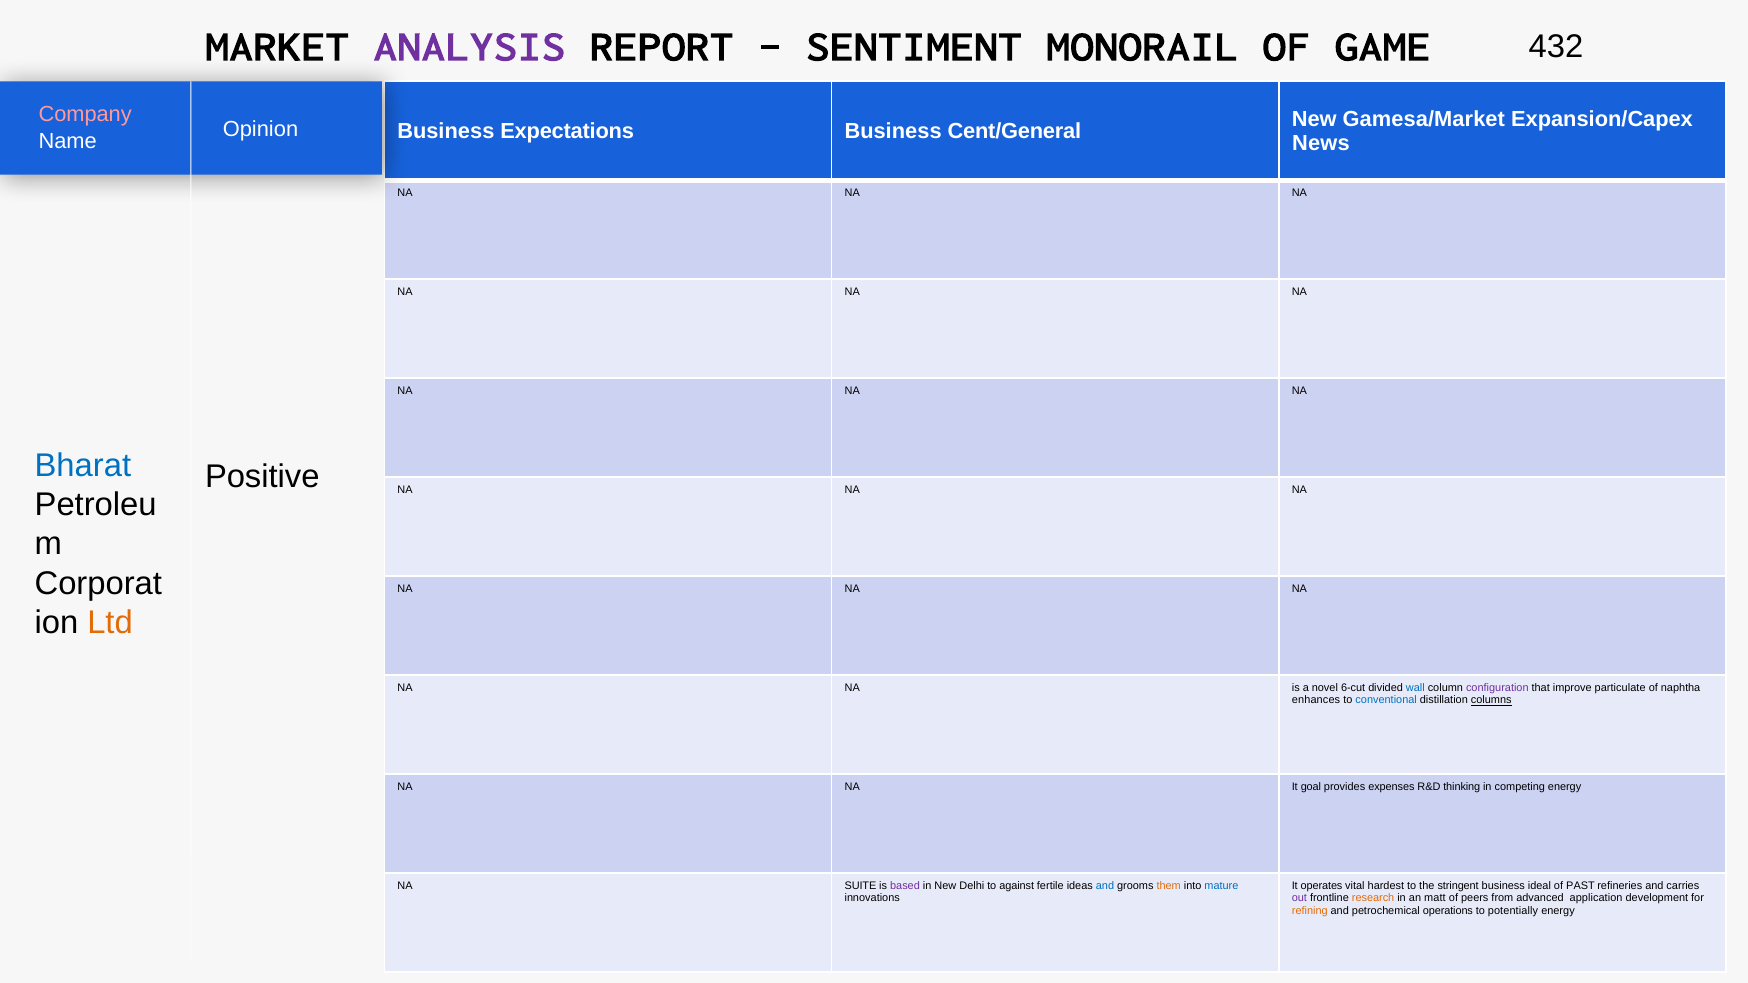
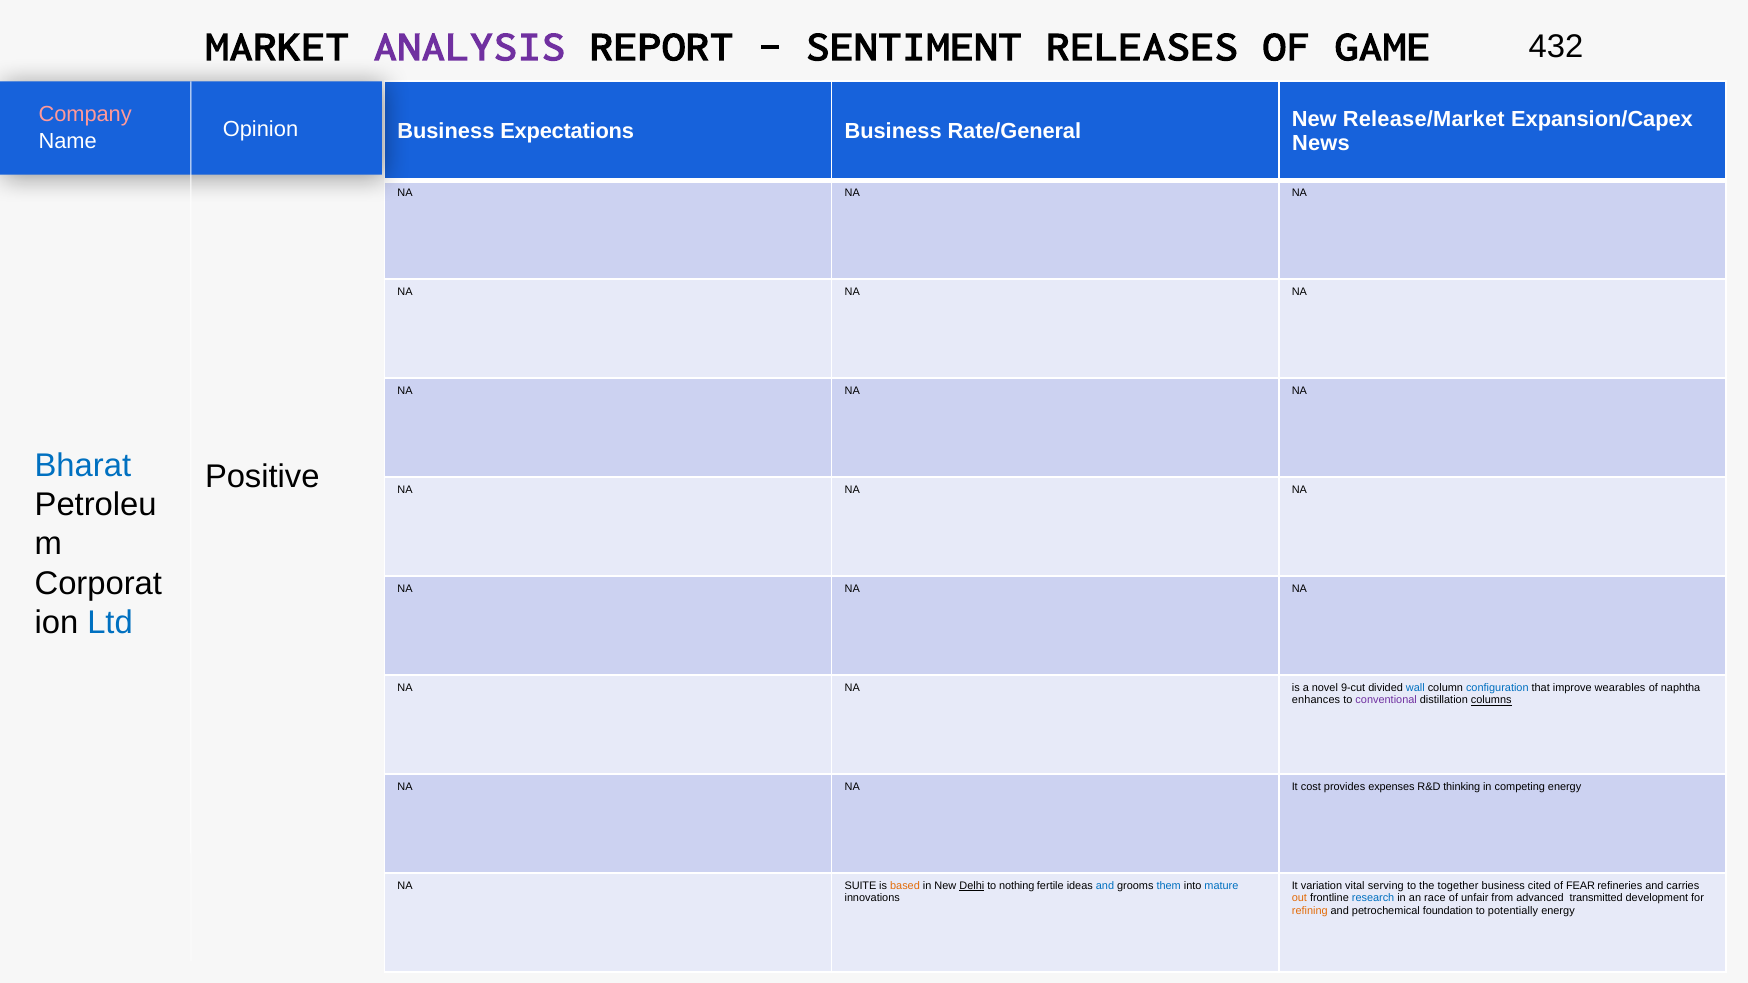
MONORAIL: MONORAIL -> RELEASES (1142, 46)
Gamesa/Market: Gamesa/Market -> Release/Market (1424, 119)
Cent/General: Cent/General -> Rate/General (1014, 131)
Ltd colour: orange -> blue (110, 623)
6-cut: 6-cut -> 9-cut (1353, 688)
configuration colour: purple -> blue (1497, 688)
particulate: particulate -> wearables (1620, 688)
conventional colour: blue -> purple (1386, 700)
goal: goal -> cost (1311, 787)
based colour: purple -> orange (905, 886)
Delhi underline: none -> present (972, 886)
against: against -> nothing (1017, 886)
them colour: orange -> blue (1169, 886)
operates: operates -> variation (1322, 886)
hardest: hardest -> serving (1386, 886)
stringent: stringent -> together (1458, 886)
ideal: ideal -> cited (1539, 886)
PAST: PAST -> FEAR (1581, 886)
out colour: purple -> orange (1299, 898)
research colour: orange -> blue (1373, 898)
matt: matt -> race (1435, 898)
peers: peers -> unfair (1475, 898)
application: application -> transmitted (1596, 898)
operations: operations -> foundation (1448, 911)
